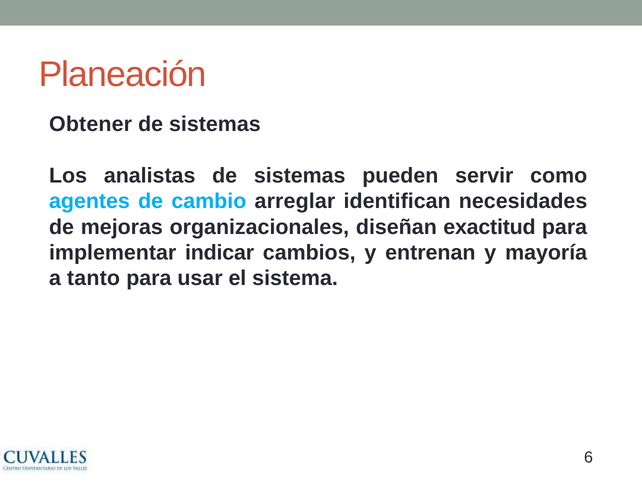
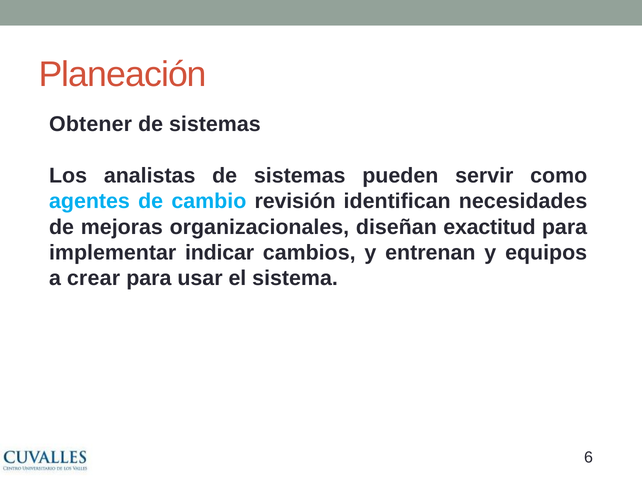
arreglar: arreglar -> revisión (295, 202)
mayoría: mayoría -> equipos (546, 253)
tanto: tanto -> crear (93, 279)
